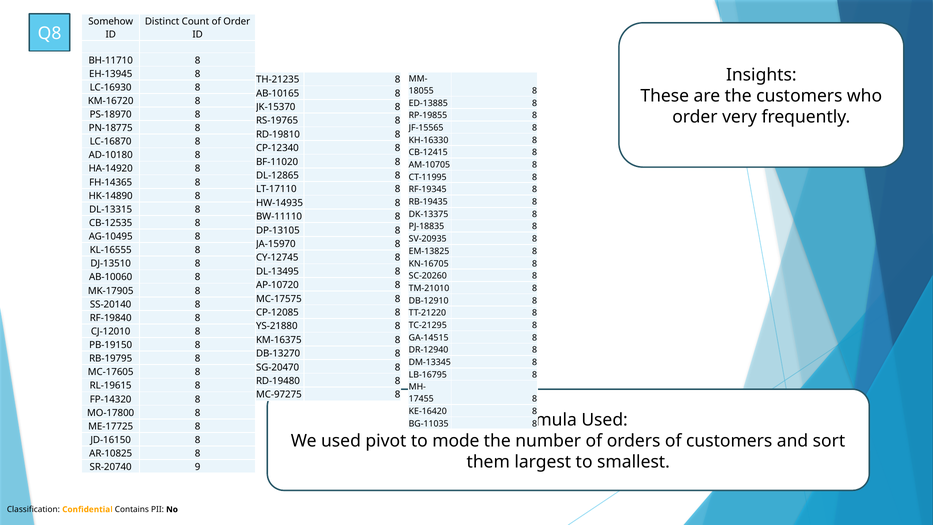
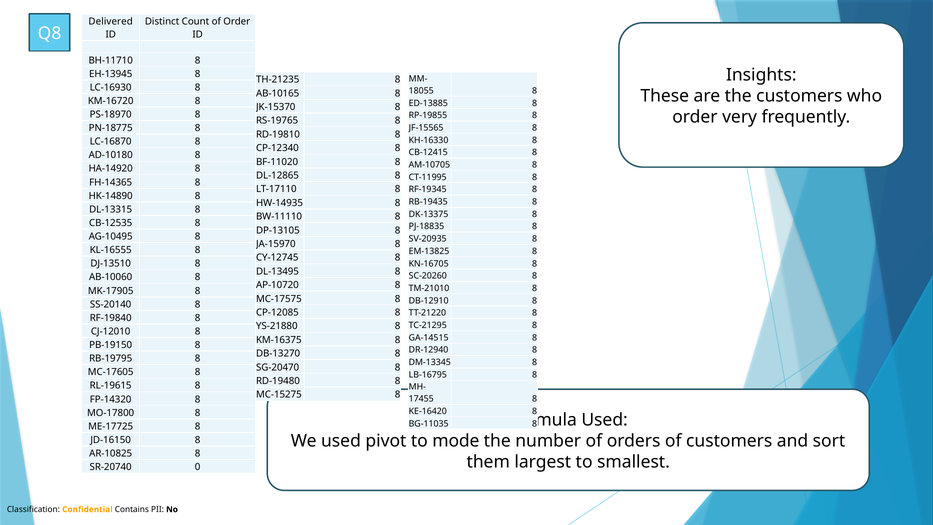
Somehow: Somehow -> Delivered (111, 21)
MC-97275: MC-97275 -> MC-15275 (279, 395)
9: 9 -> 0 (198, 467)
